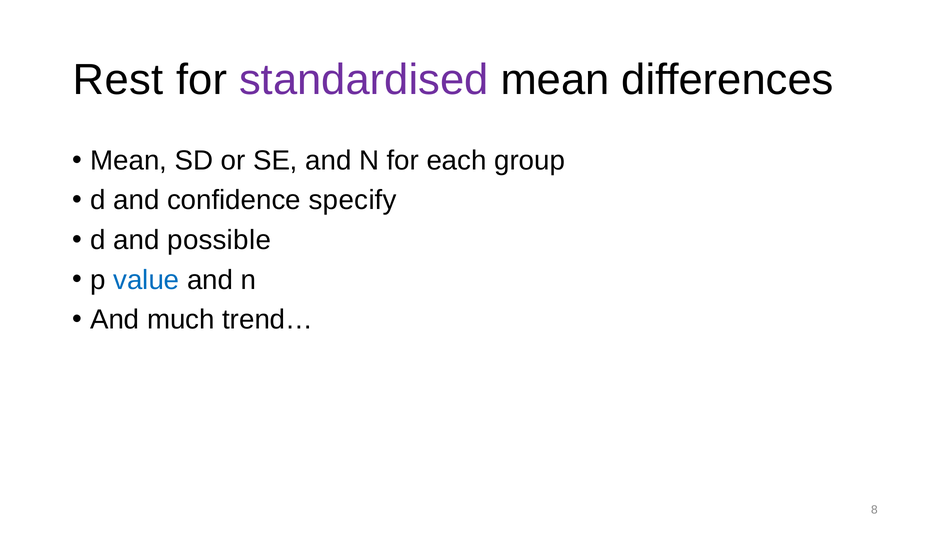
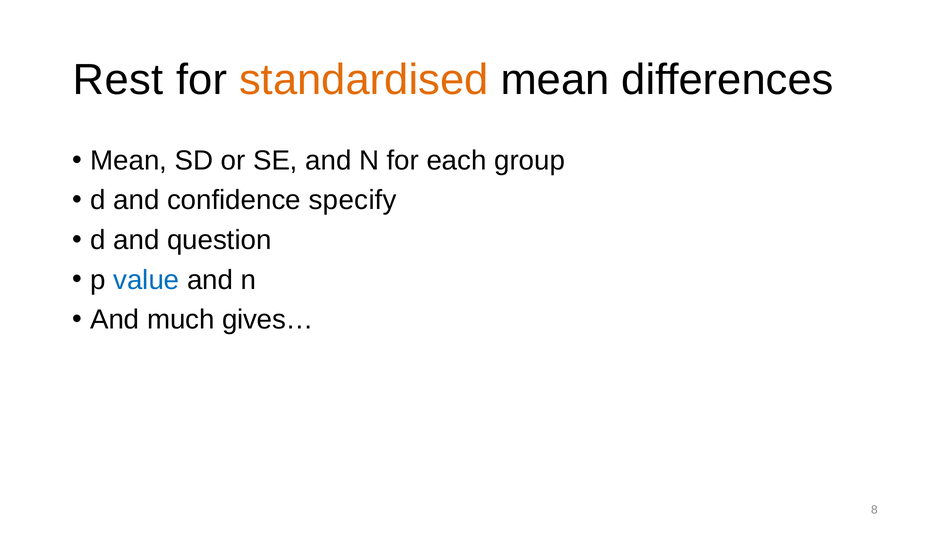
standardised colour: purple -> orange (364, 80)
possible: possible -> question (219, 240)
trend…: trend… -> gives… (268, 320)
